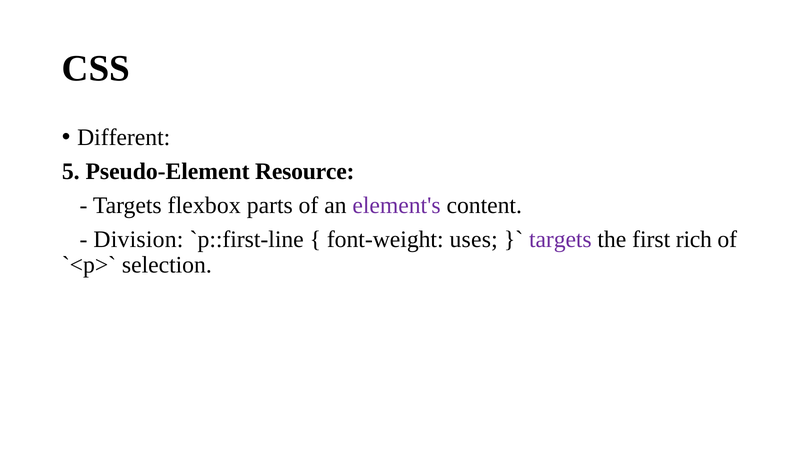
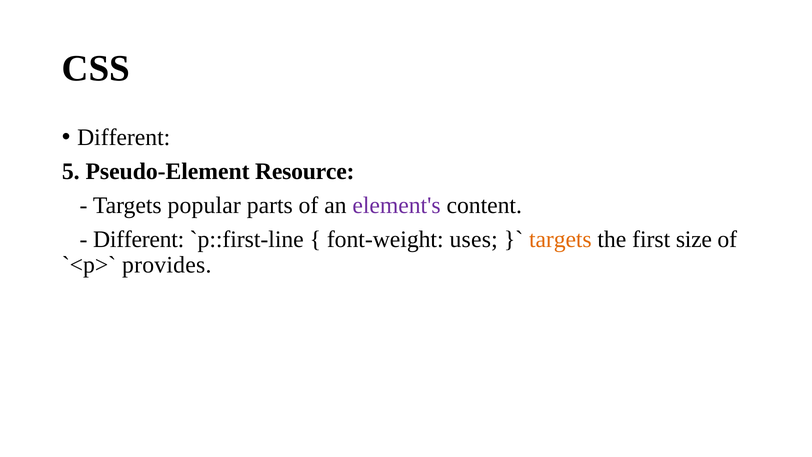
flexbox: flexbox -> popular (204, 205)
Division: Division -> Different (139, 239)
targets colour: purple -> orange (560, 239)
rich: rich -> size (694, 239)
selection: selection -> provides (167, 265)
